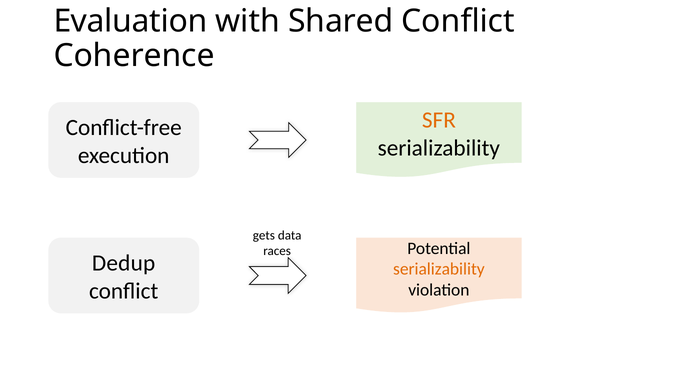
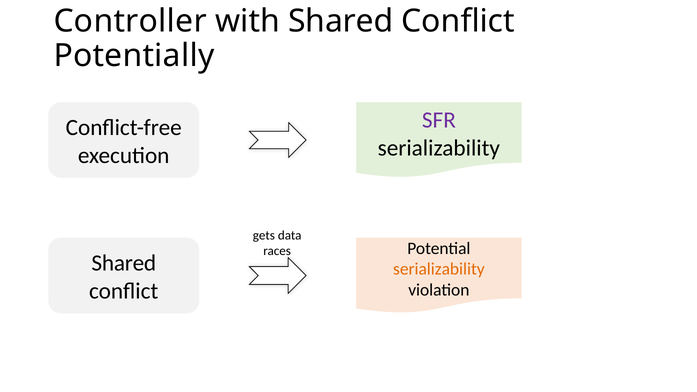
Evaluation: Evaluation -> Controller (130, 21)
Coherence: Coherence -> Potentially (134, 56)
SFR colour: orange -> purple (439, 120)
Dedup: Dedup -> Shared (124, 263)
